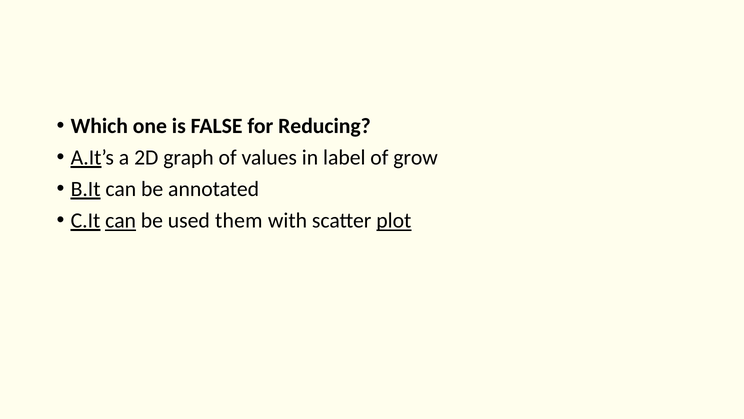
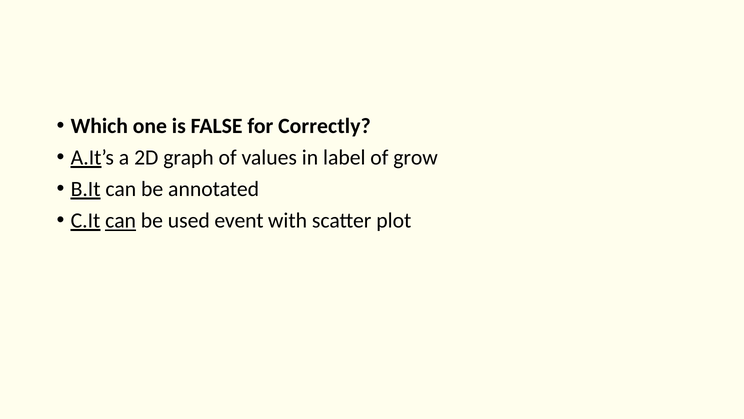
Reducing: Reducing -> Correctly (324, 126)
them: them -> event (239, 221)
plot underline: present -> none (394, 221)
